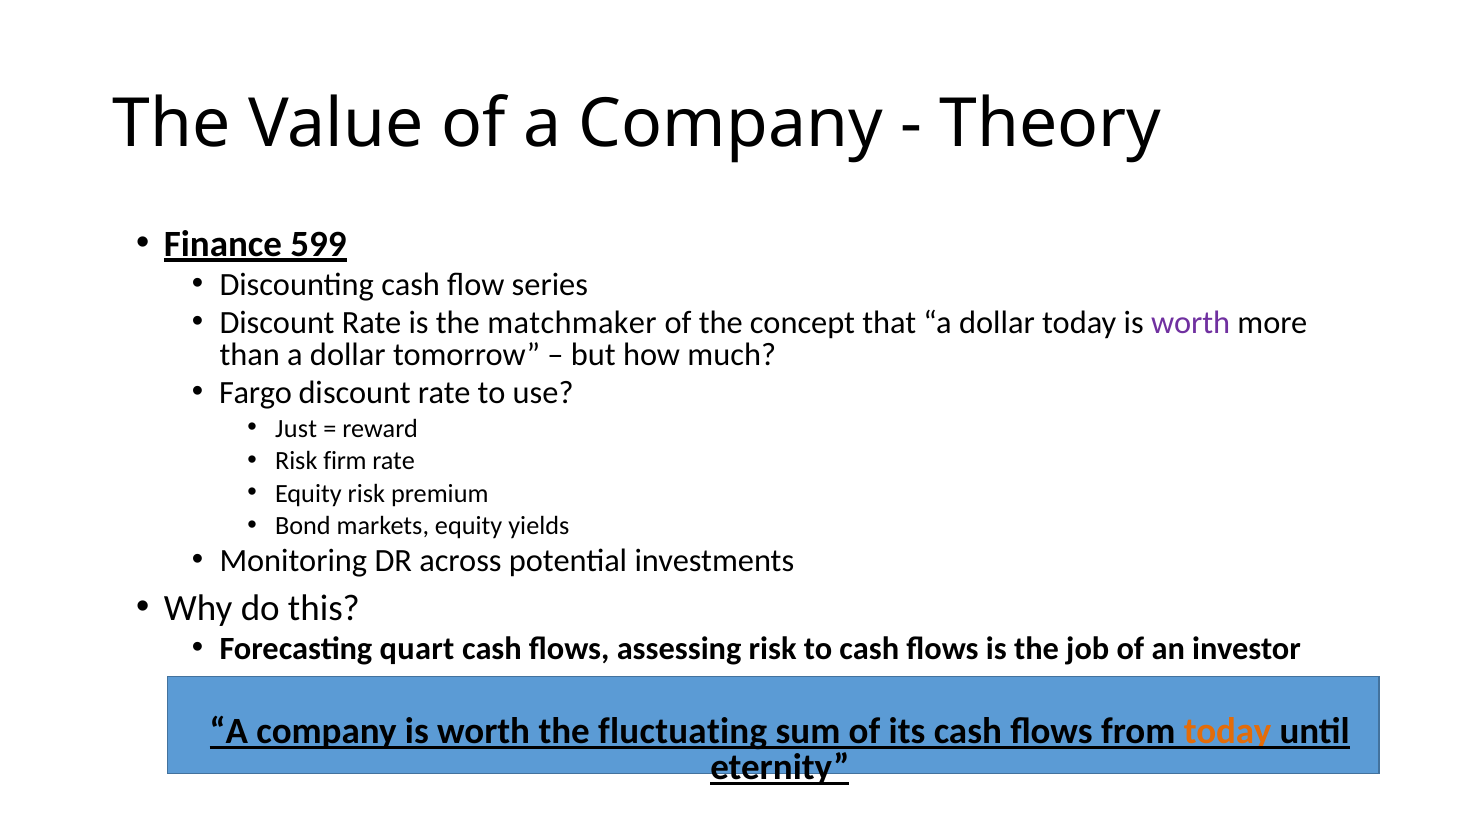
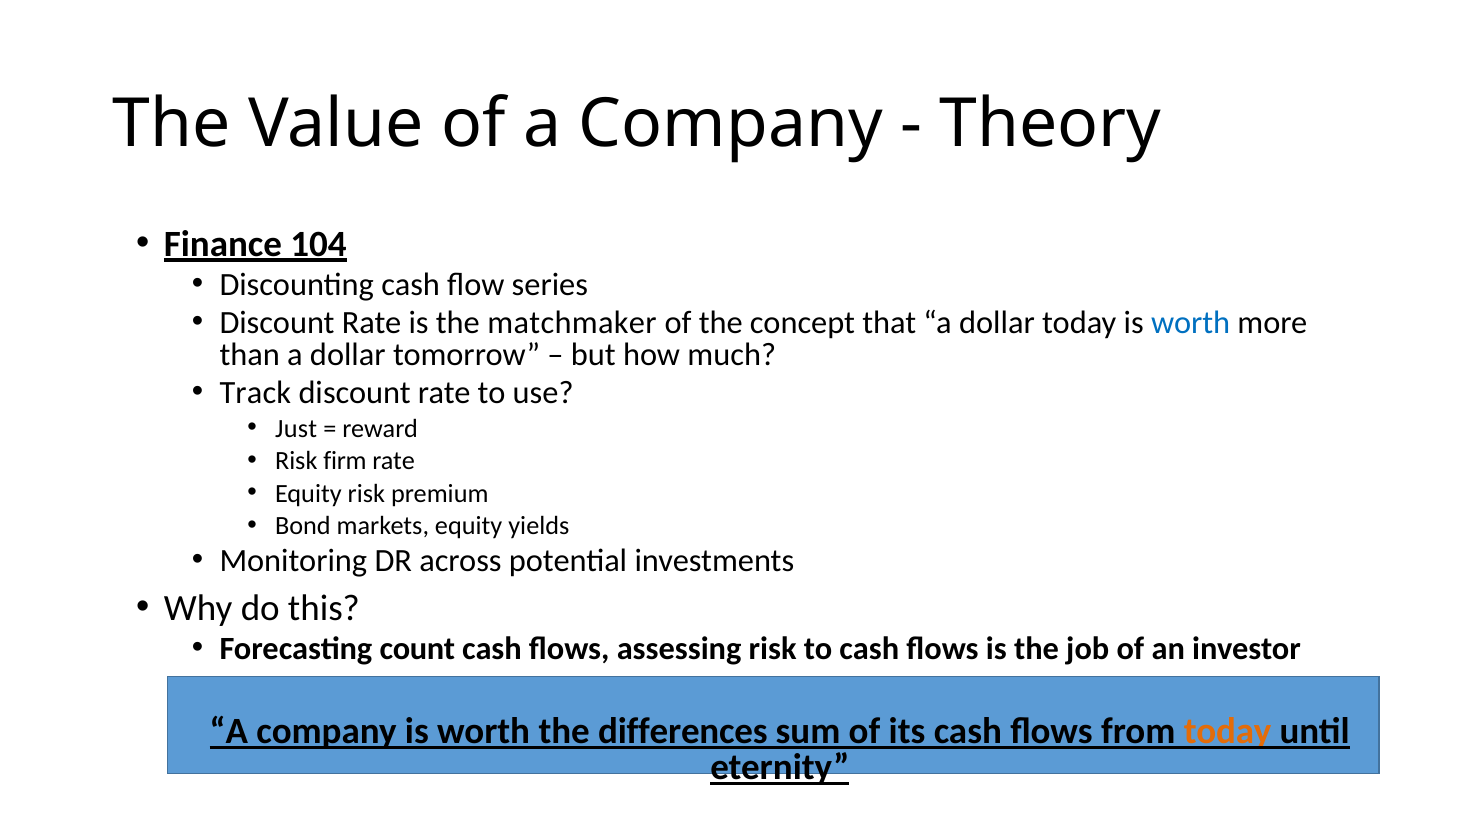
599: 599 -> 104 (319, 244)
worth colour: purple -> blue (1191, 323)
Fargo: Fargo -> Track (255, 393)
quart: quart -> count (417, 649)
fluctuating: fluctuating -> differences (683, 732)
